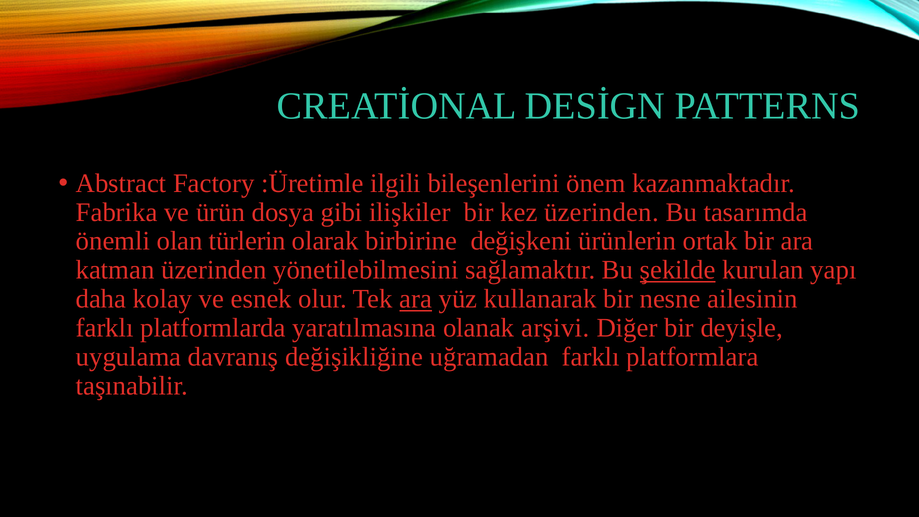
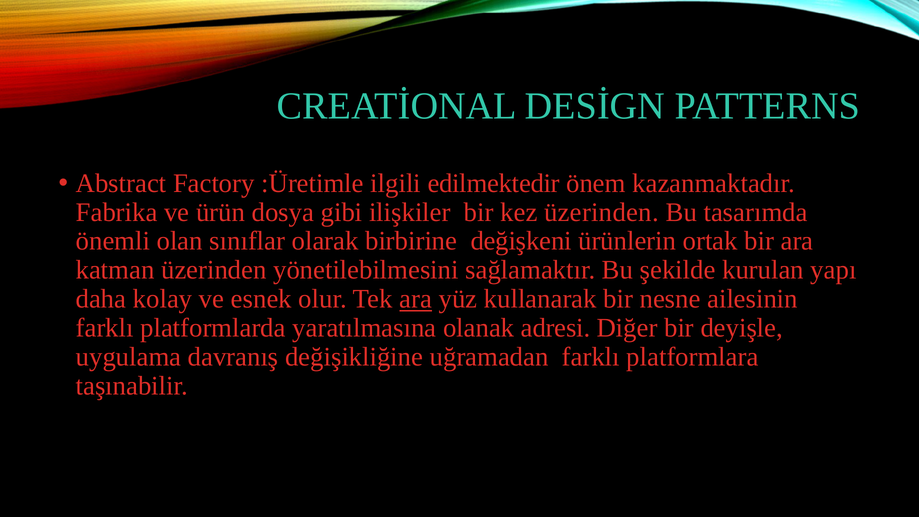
bileşenlerini: bileşenlerini -> edilmektedir (494, 183)
türlerin: türlerin -> sınıflar (247, 241)
şekilde underline: present -> none (678, 270)
arşivi: arşivi -> adresi (556, 328)
